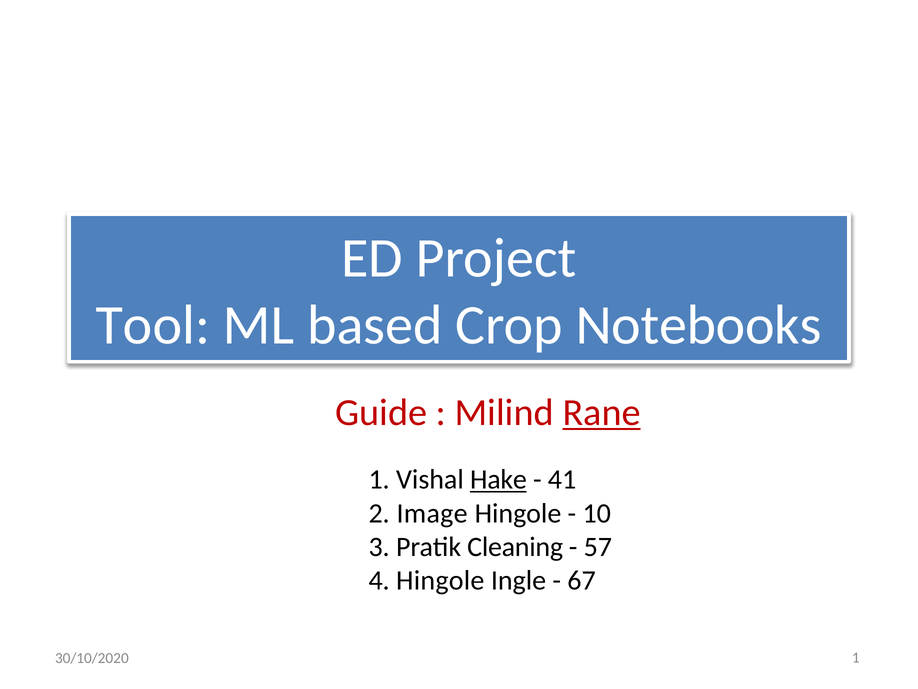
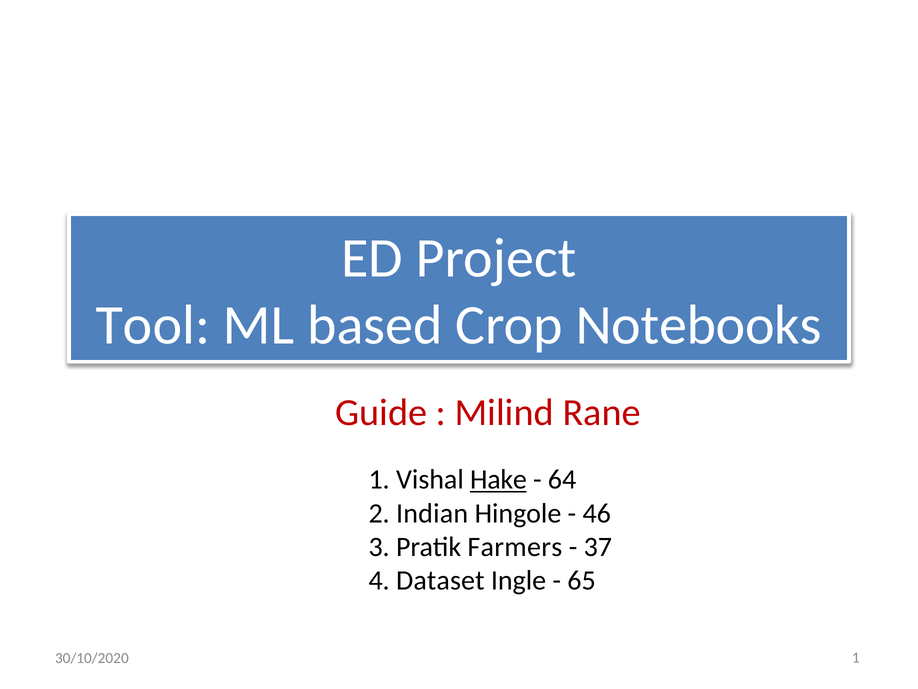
Rane underline: present -> none (602, 412)
41: 41 -> 64 (562, 479)
Image: Image -> Indian (432, 513)
10: 10 -> 46 (597, 513)
Cleaning: Cleaning -> Farmers (515, 547)
57: 57 -> 37 (598, 547)
4 Hingole: Hingole -> Dataset (440, 580)
67: 67 -> 65 (582, 580)
